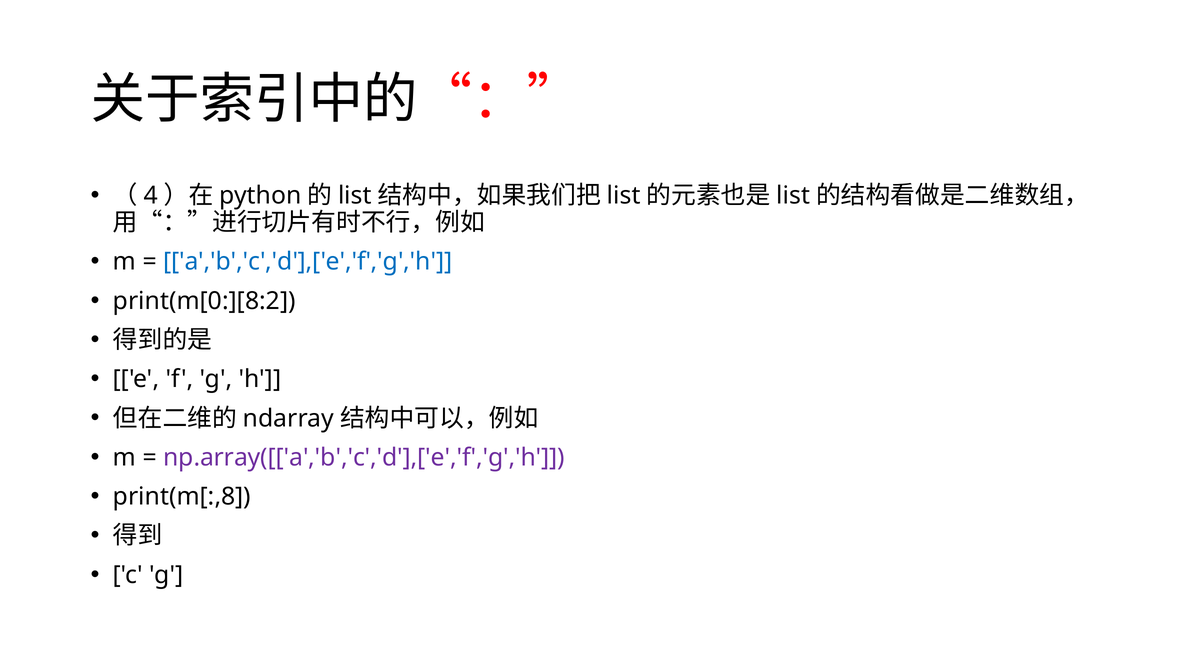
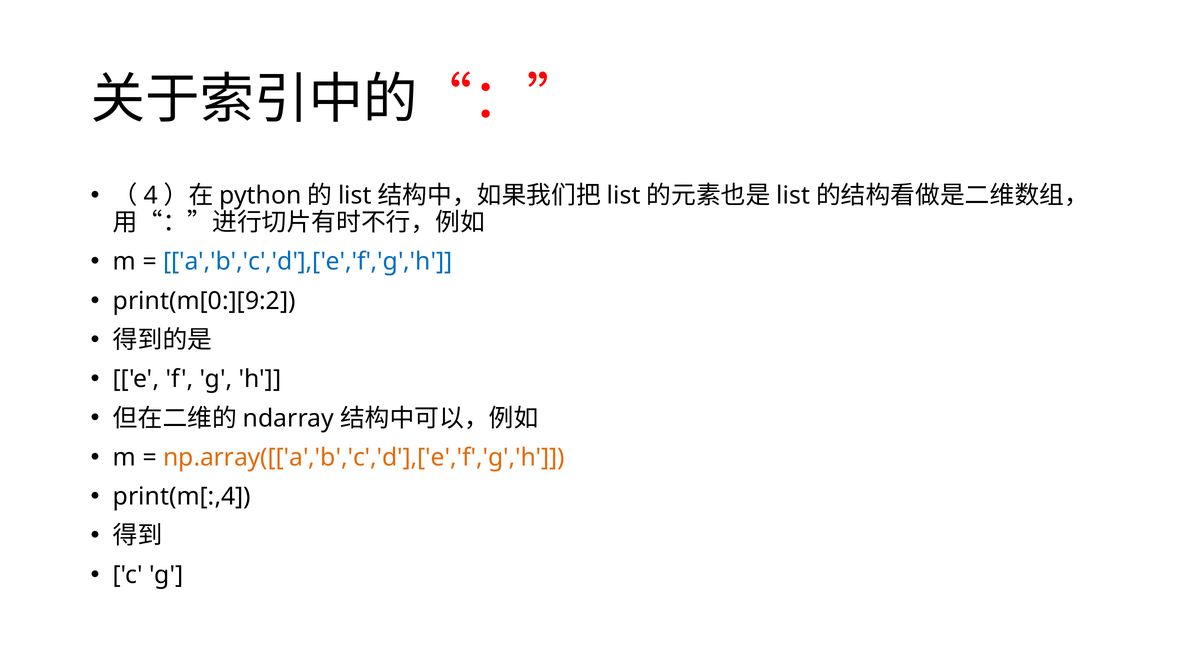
print(m[0:][8:2: print(m[0:][8:2 -> print(m[0:][9:2 (204, 301)
np.array([['a','b','c','d'],['e','f','g','h colour: purple -> orange (364, 457)
print(m[:,8: print(m[:,8 -> print(m[:,4 (182, 496)
